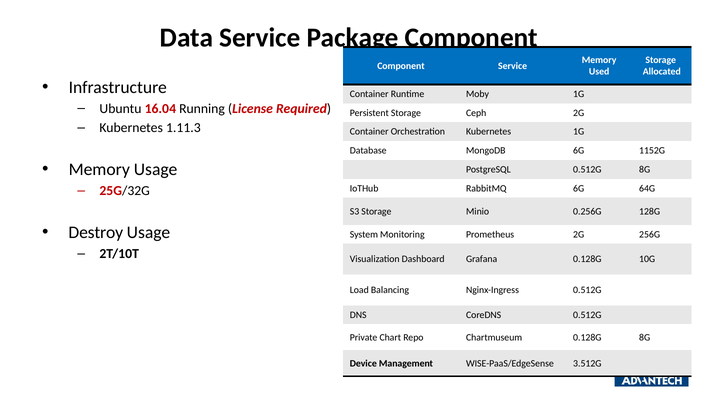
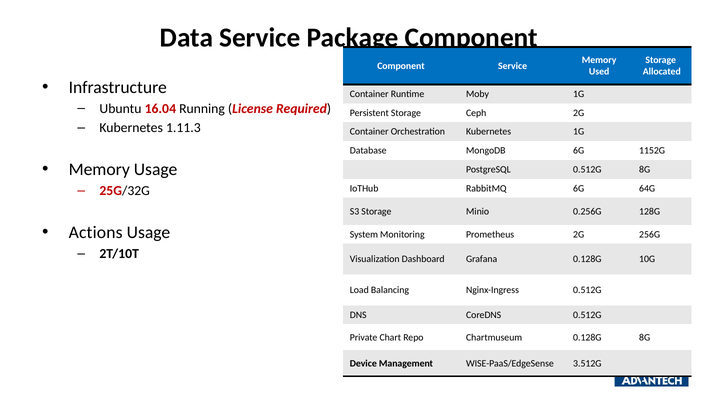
Destroy: Destroy -> Actions (96, 233)
